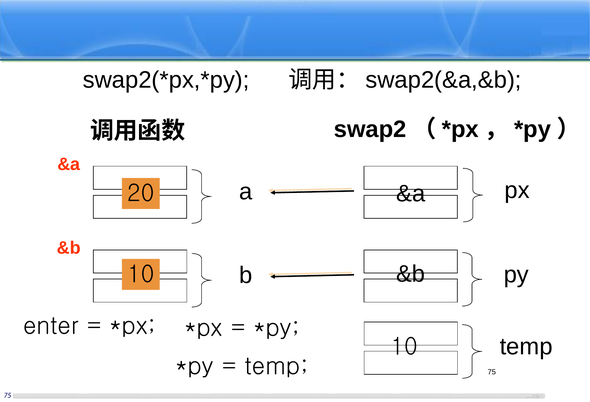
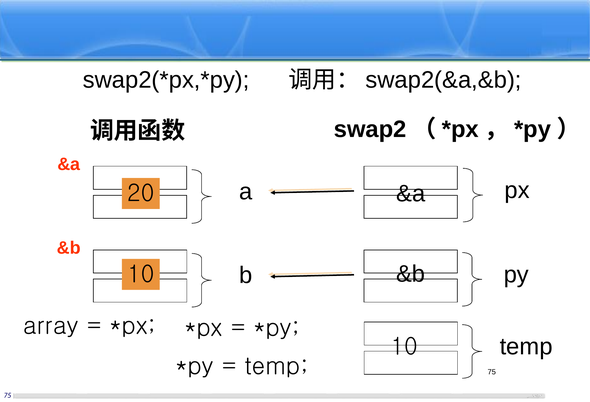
enter: enter -> array (51, 326)
